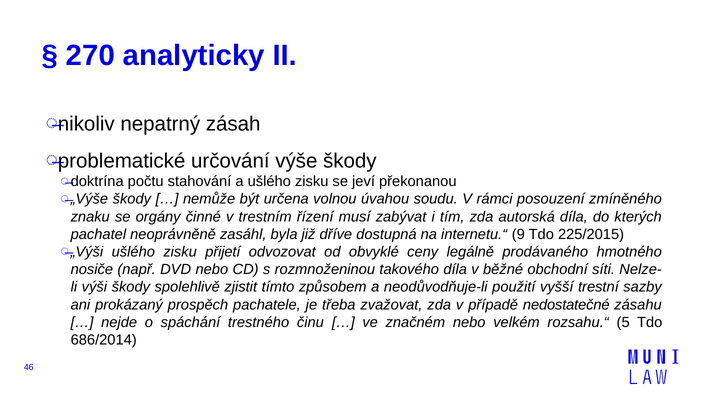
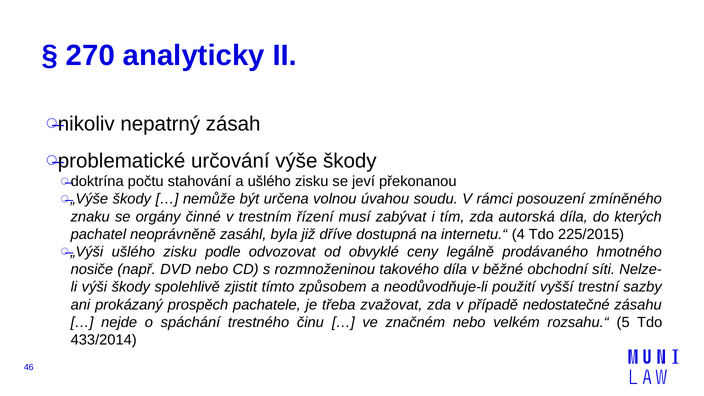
9: 9 -> 4 (518, 234)
přijetí: přijetí -> podle (223, 252)
686/2014: 686/2014 -> 433/2014 (104, 340)
